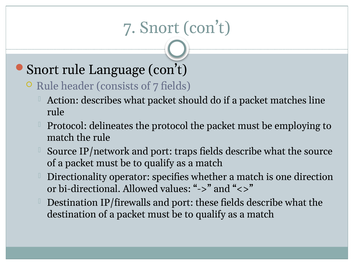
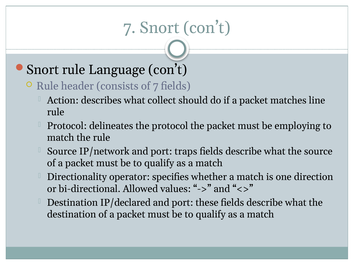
what packet: packet -> collect (162, 100)
IP/firewalls: IP/firewalls -> IP/declared (125, 203)
